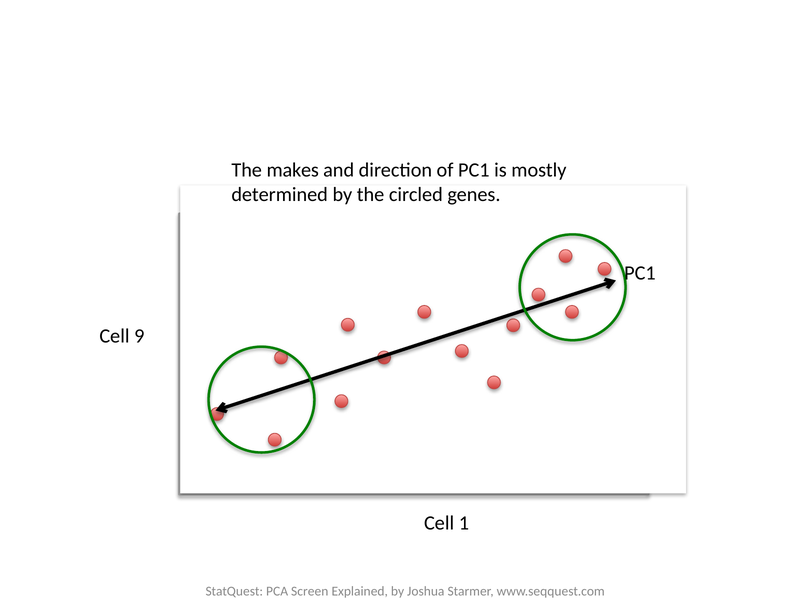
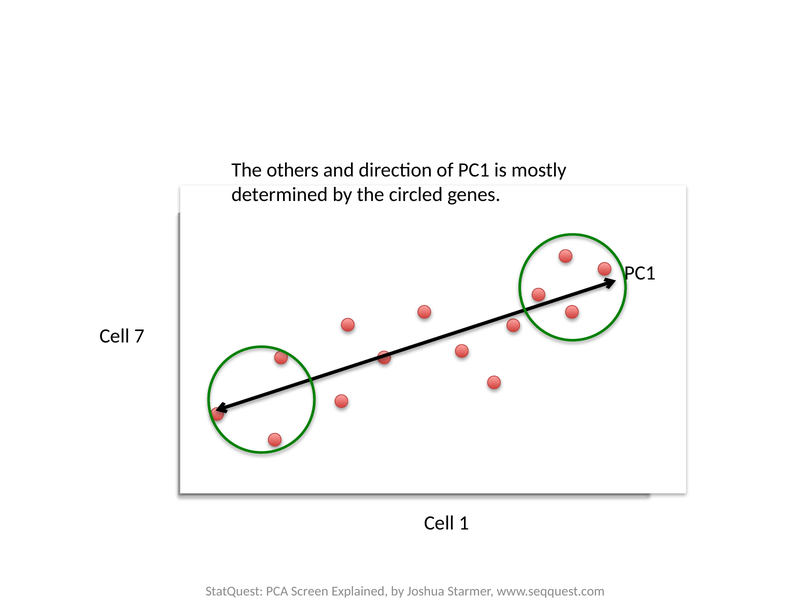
makes: makes -> others (293, 170)
9: 9 -> 7 (139, 336)
